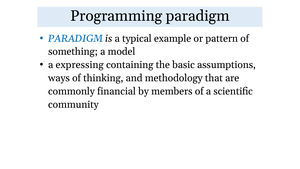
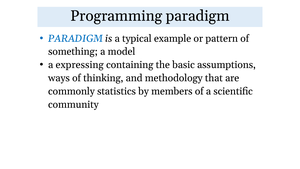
financial: financial -> statistics (117, 91)
